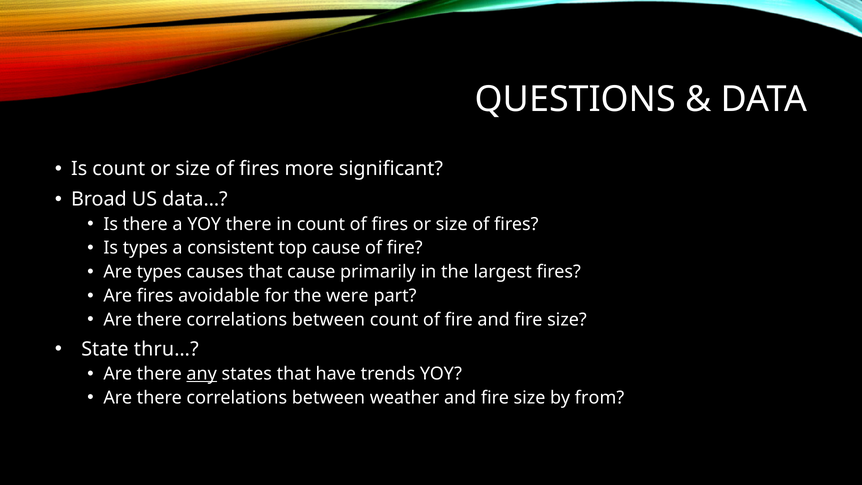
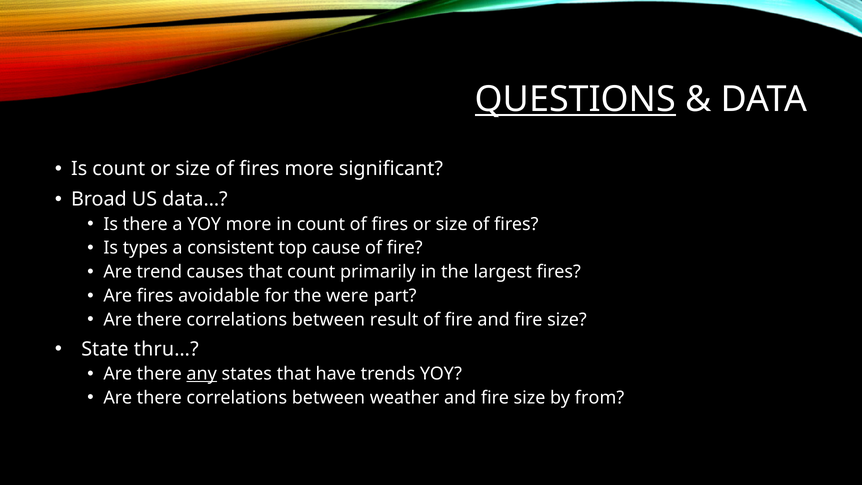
QUESTIONS underline: none -> present (575, 100)
YOY there: there -> more (249, 224)
Are types: types -> trend (159, 272)
that cause: cause -> count (311, 272)
between count: count -> result (394, 320)
